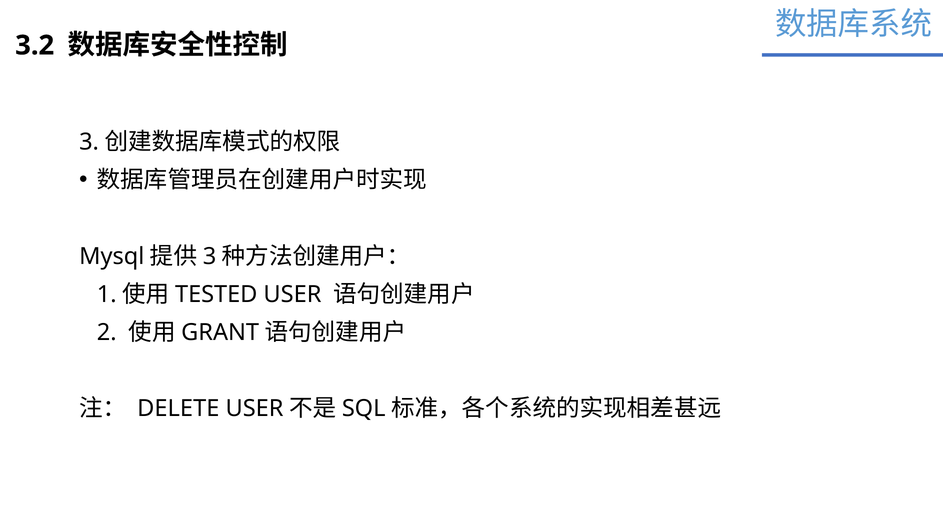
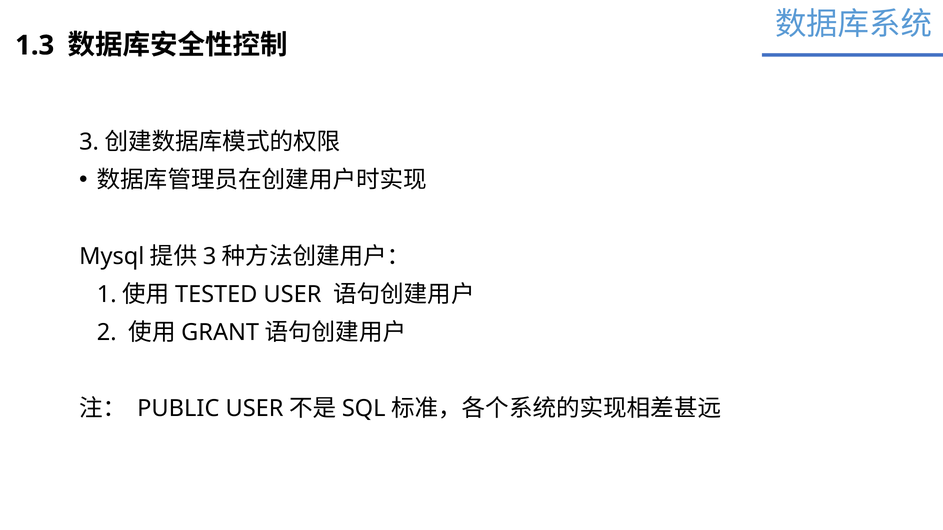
3.2: 3.2 -> 1.3 (35, 45)
DELETE: DELETE -> PUBLIC (178, 409)
